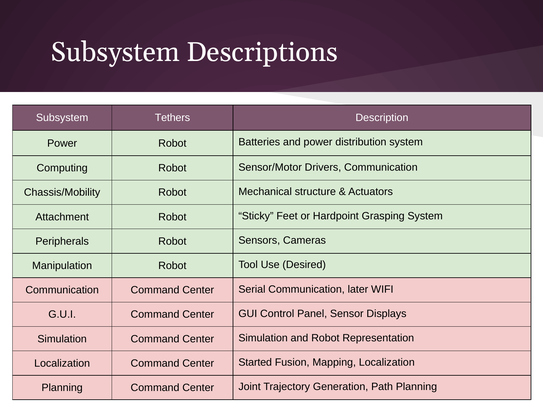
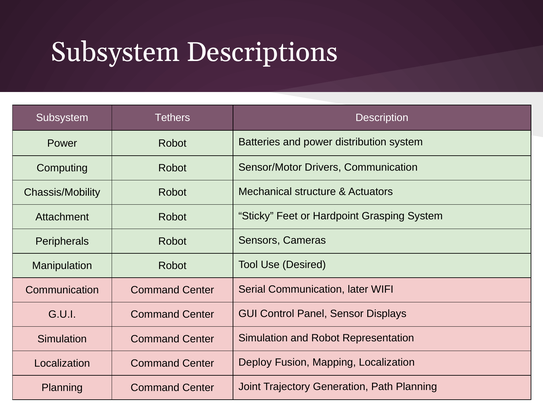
Started: Started -> Deploy (255, 363)
